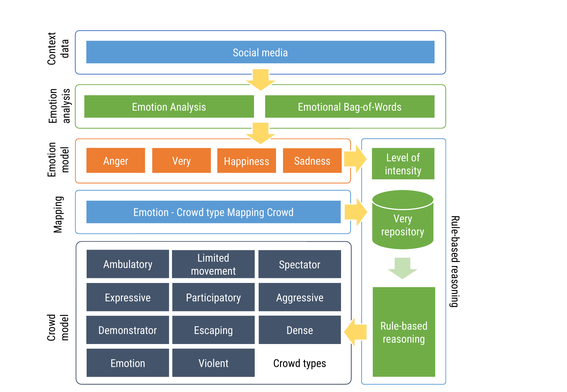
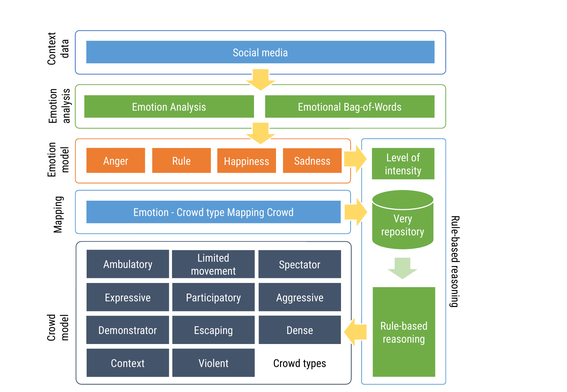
Very: Very -> Rule (181, 161)
Emotion: Emotion -> Context (128, 364)
